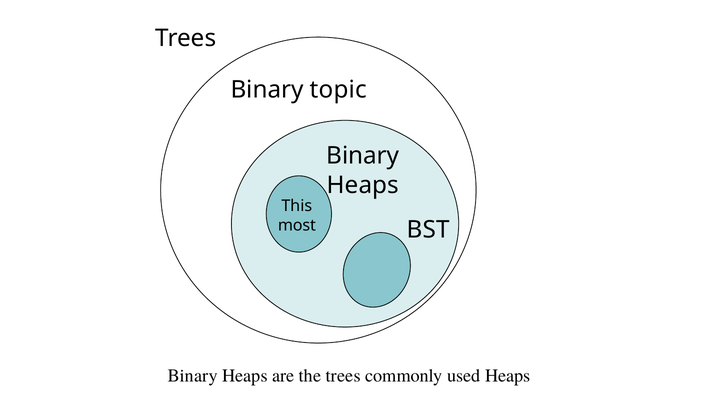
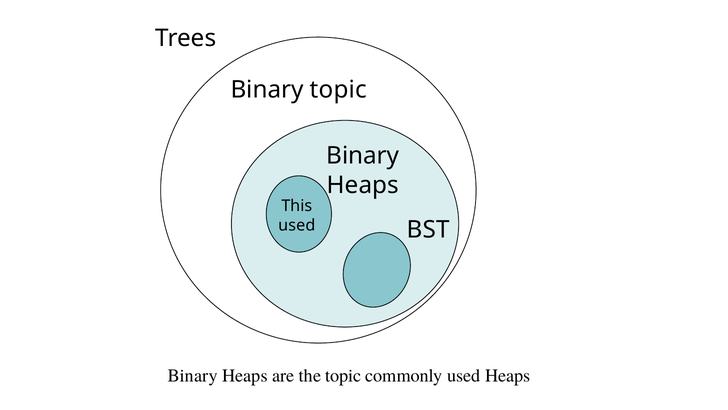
most: most -> used (297, 225)
the trees: trees -> topic (343, 376)
